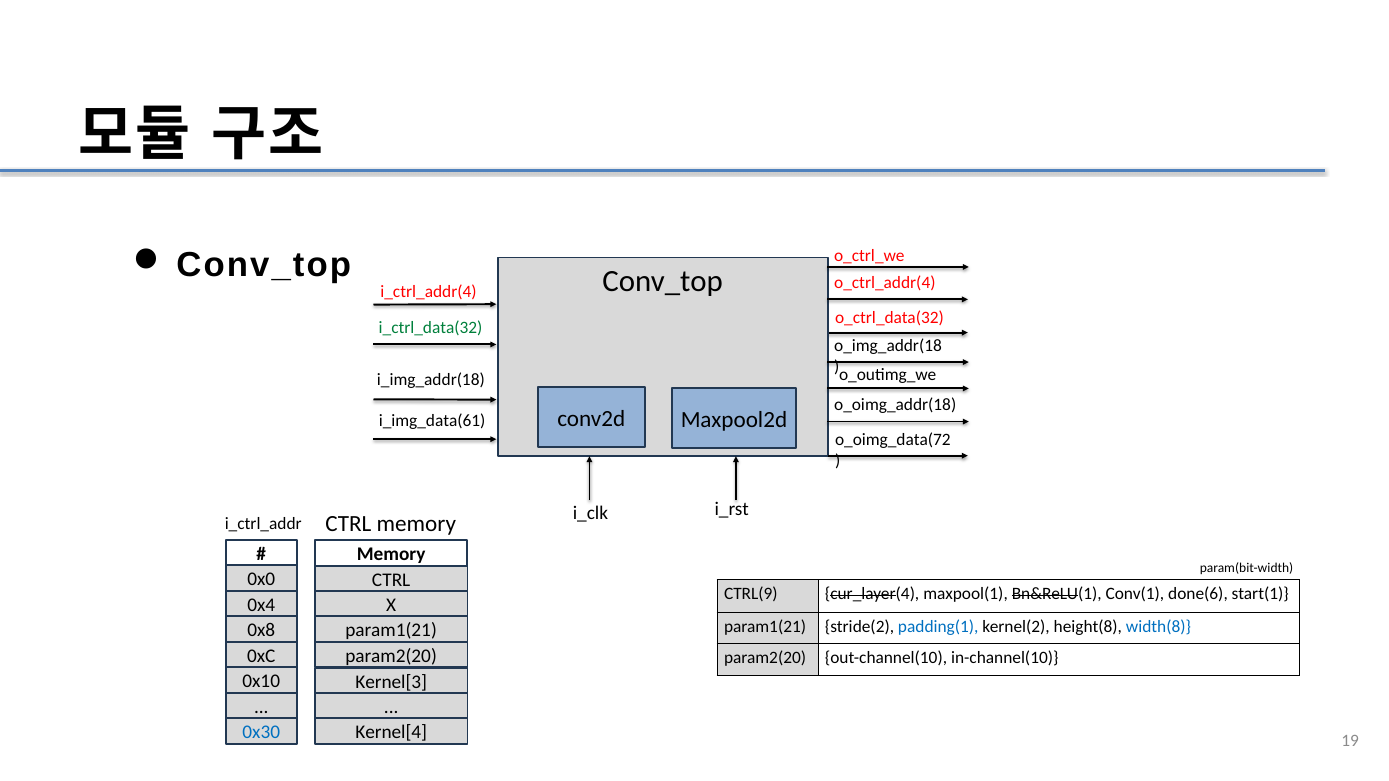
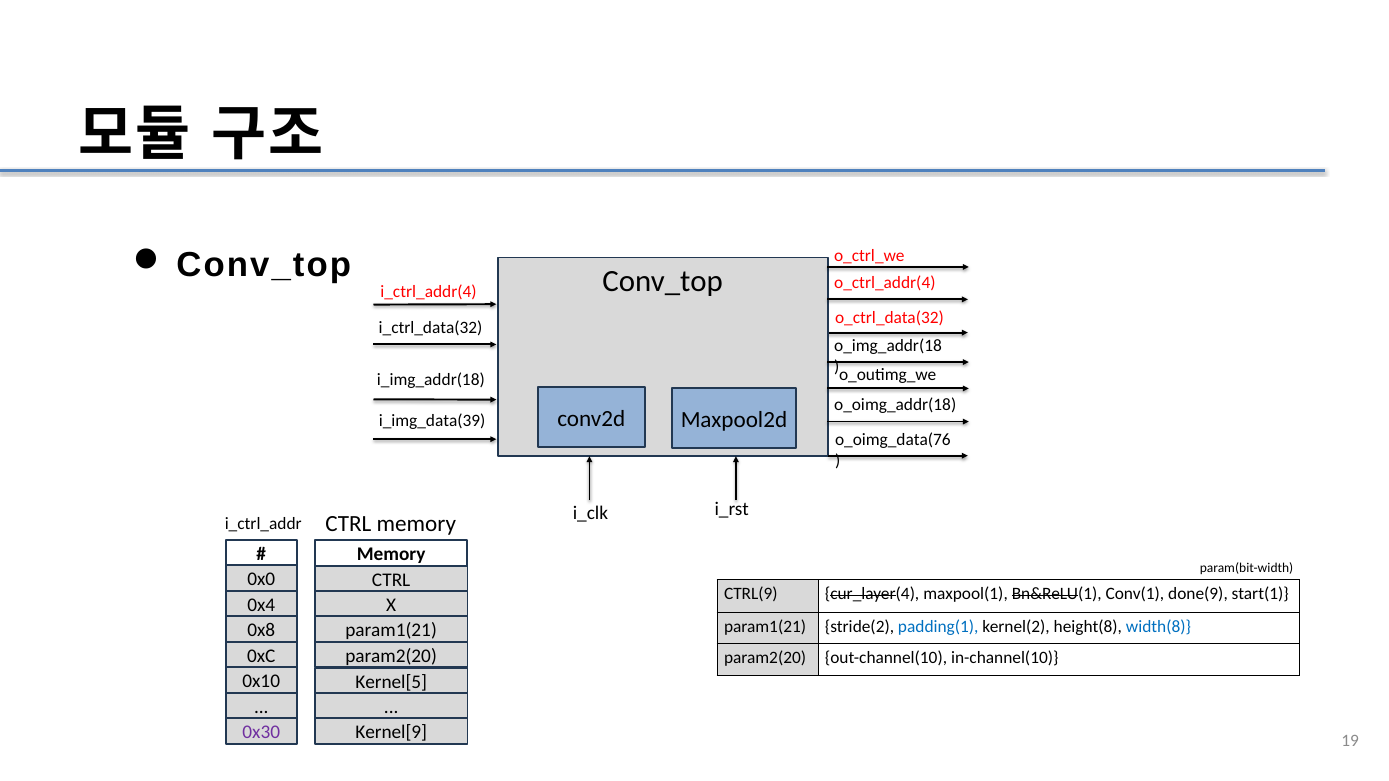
i_ctrl_data(32 colour: green -> black (431, 328)
i_img_data(61: i_img_data(61 -> i_img_data(39 (432, 421)
o_oimg_data(72: o_oimg_data(72 -> o_oimg_data(76 (893, 440)
done(6: done(6 -> done(9 (1198, 594)
Kernel[3: Kernel[3 -> Kernel[5 (391, 682)
0x30 colour: blue -> purple (261, 733)
Kernel[4: Kernel[4 -> Kernel[9 (391, 733)
